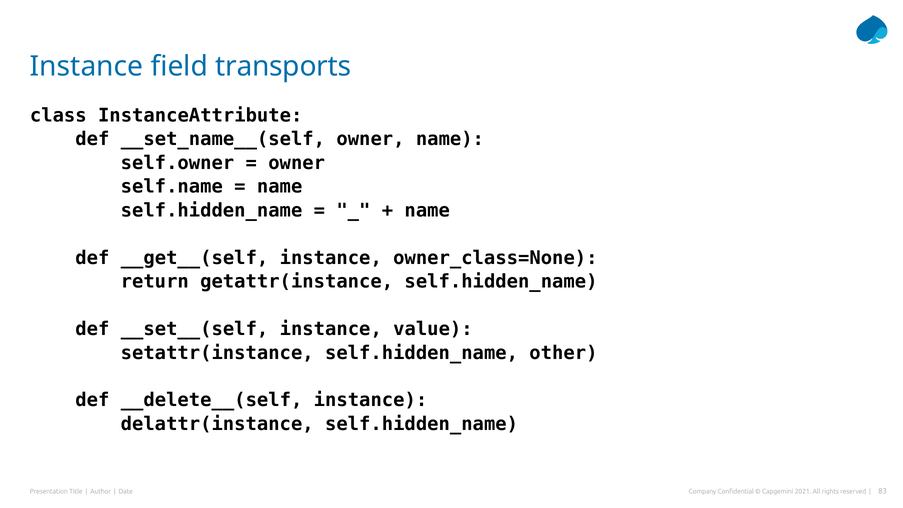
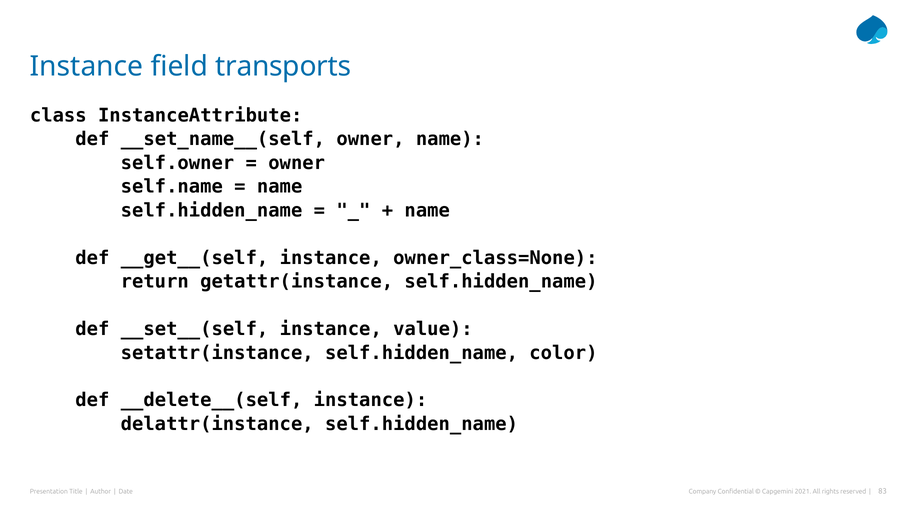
other: other -> color (563, 353)
